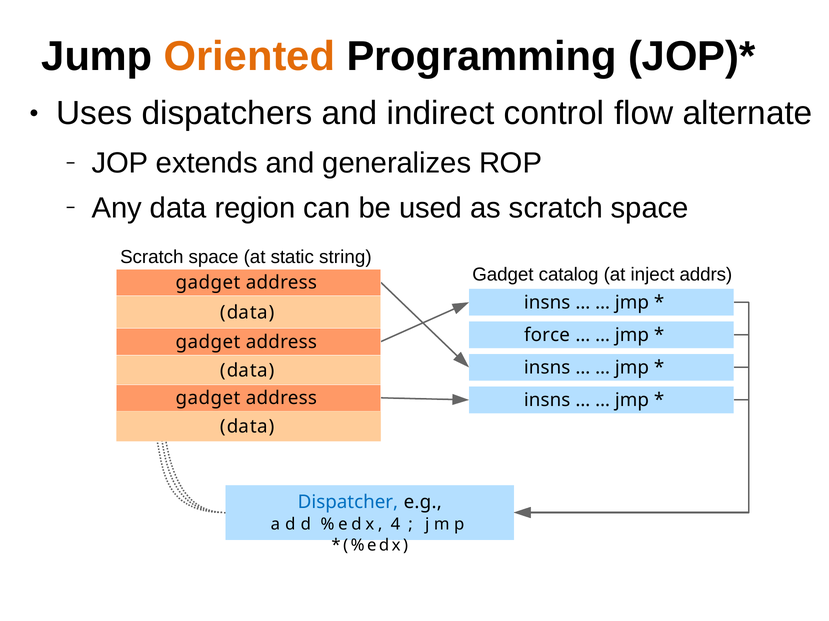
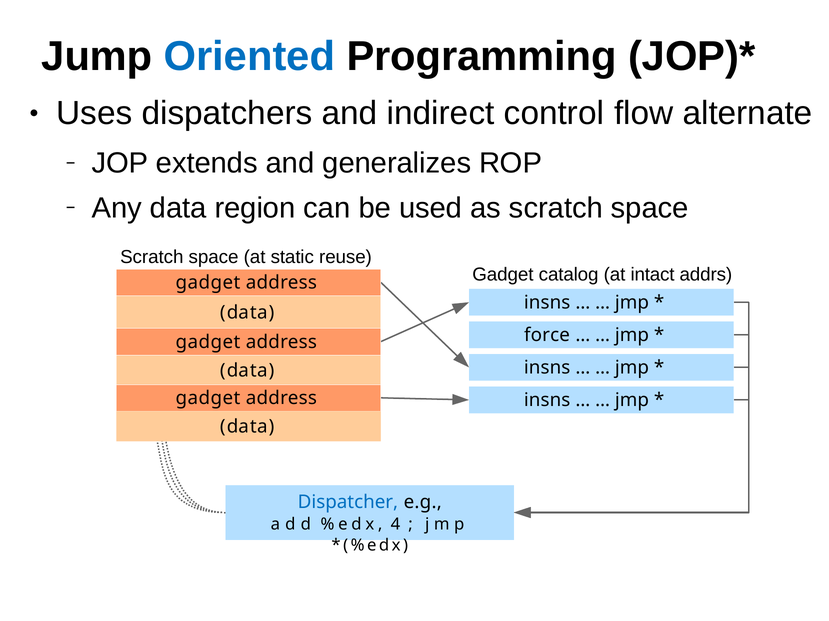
Oriented colour: orange -> blue (249, 57)
string: string -> reuse (345, 257)
inject: inject -> intact (653, 275)
